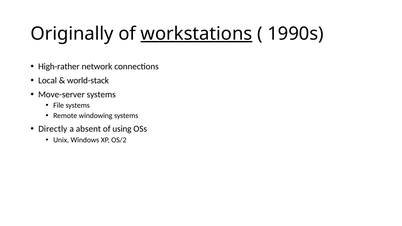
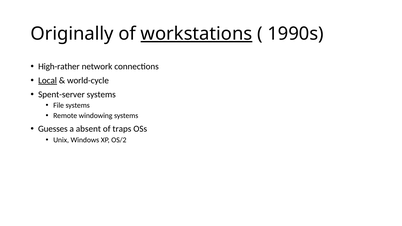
Local underline: none -> present (48, 80)
world-stack: world-stack -> world-cycle (88, 80)
Move-server: Move-server -> Spent-server (61, 94)
Directly: Directly -> Guesses (53, 129)
using: using -> traps (122, 129)
